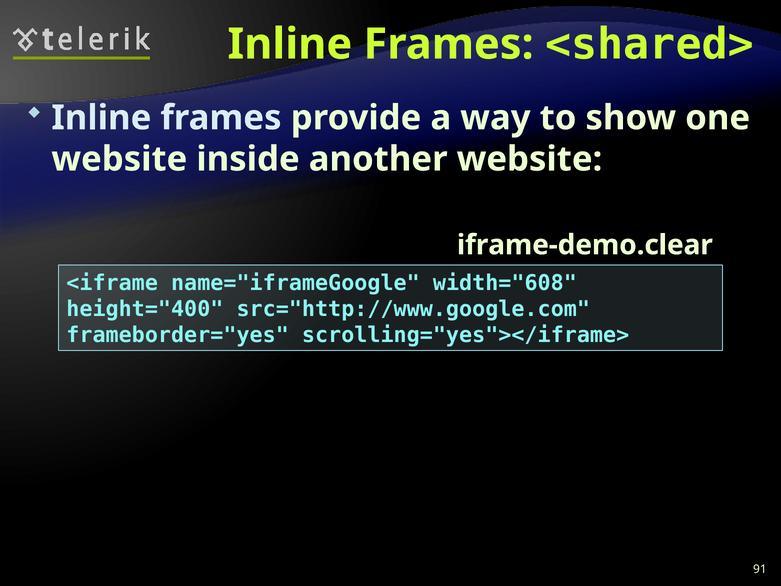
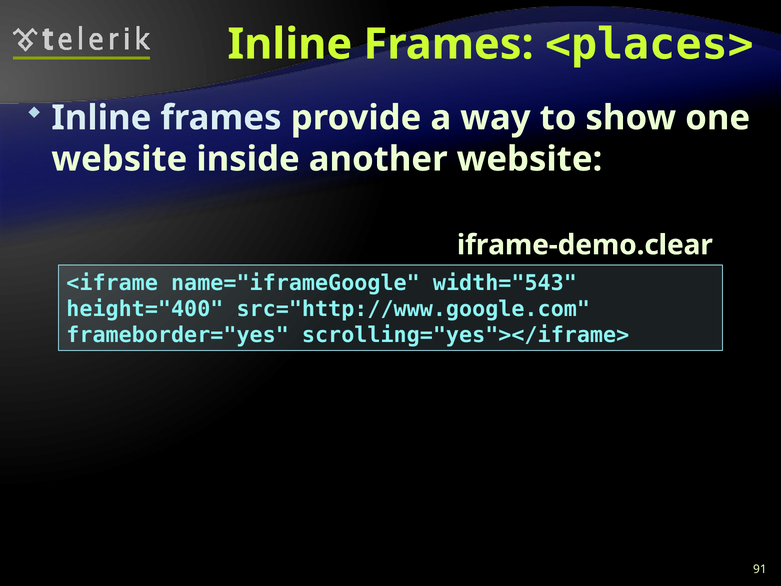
<shared>: <shared> -> <places> (649, 44)
width="608: width="608 -> width="543 (505, 283)
